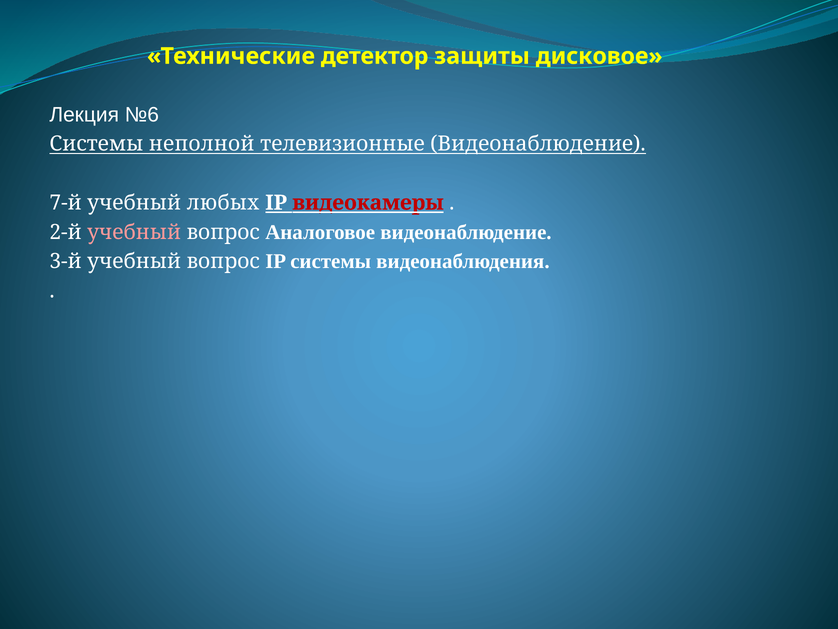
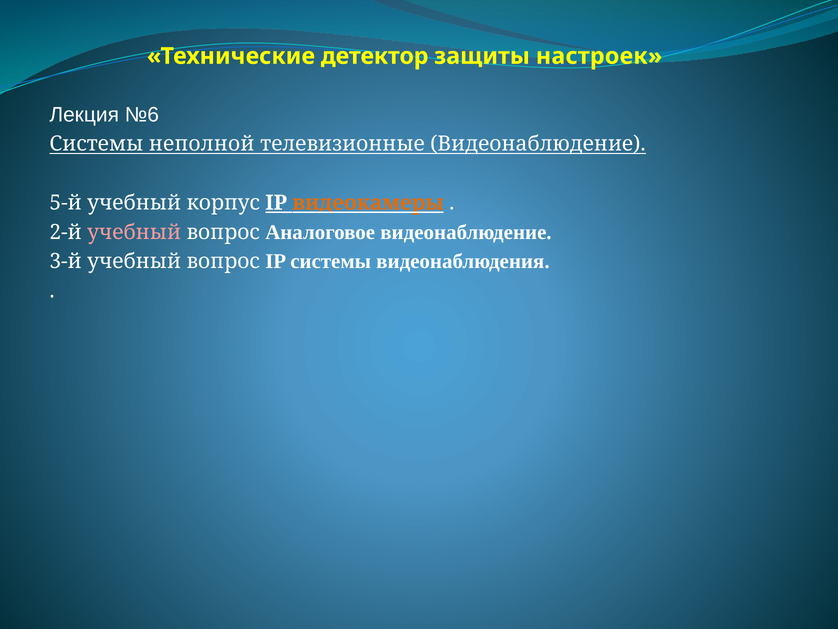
дисковое: дисковое -> настроек (599, 56)
7-й: 7-й -> 5-й (66, 203)
любых: любых -> корпус (223, 203)
видеокамеры colour: red -> orange (368, 203)
